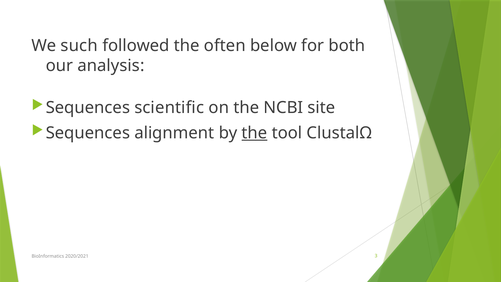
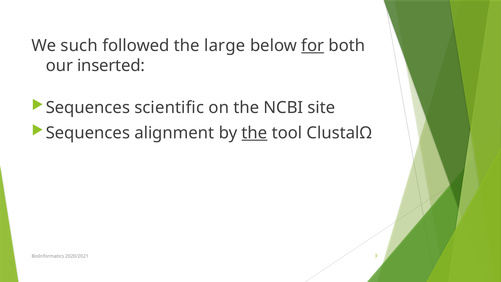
often: often -> large (225, 46)
for underline: none -> present (313, 46)
analysis: analysis -> inserted (111, 66)
